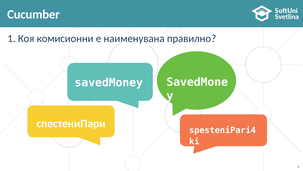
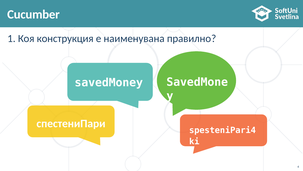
комисионни: комисионни -> конструкция (65, 38)
